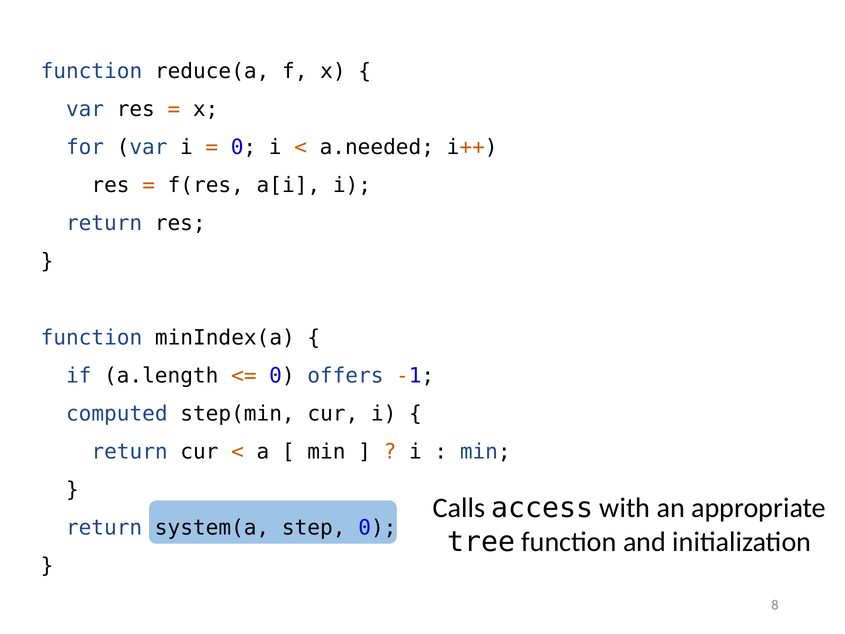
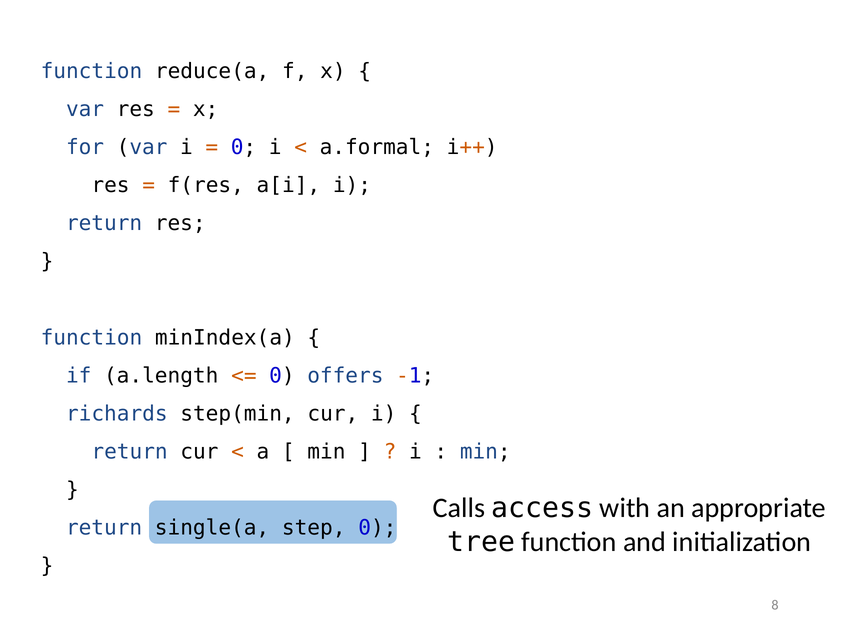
a.needed: a.needed -> a.formal (377, 147)
computed: computed -> richards (117, 413)
system(a: system(a -> single(a (212, 528)
